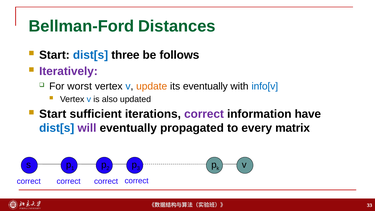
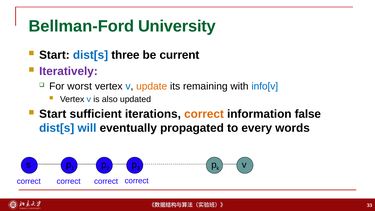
Distances: Distances -> University (177, 26)
follows: follows -> current (179, 55)
its eventually: eventually -> remaining (205, 86)
correct colour: purple -> orange (204, 114)
have: have -> false (308, 114)
will colour: purple -> blue (87, 128)
matrix: matrix -> words (293, 128)
